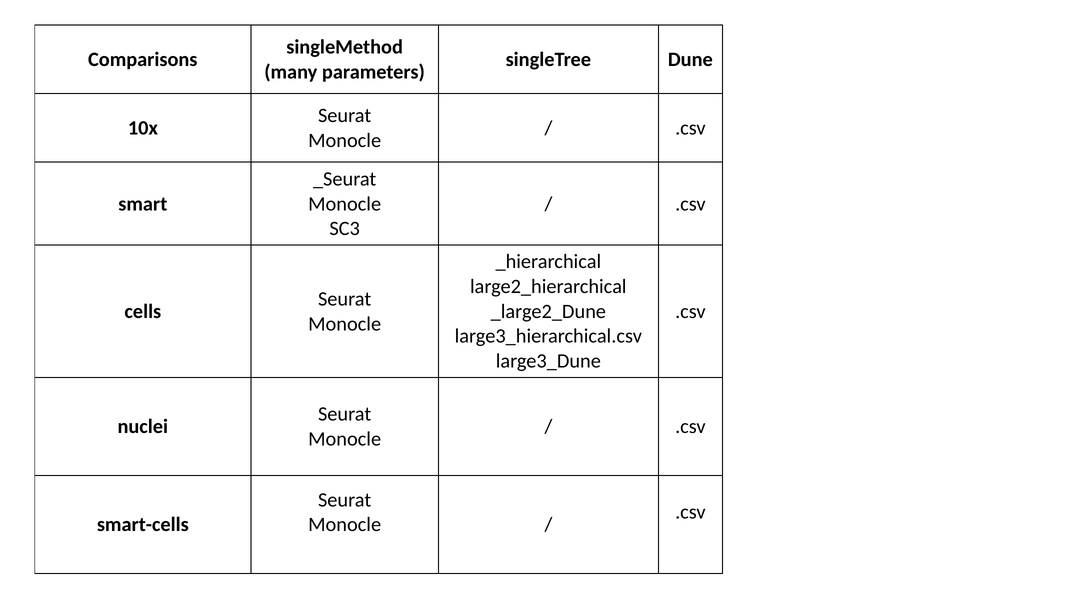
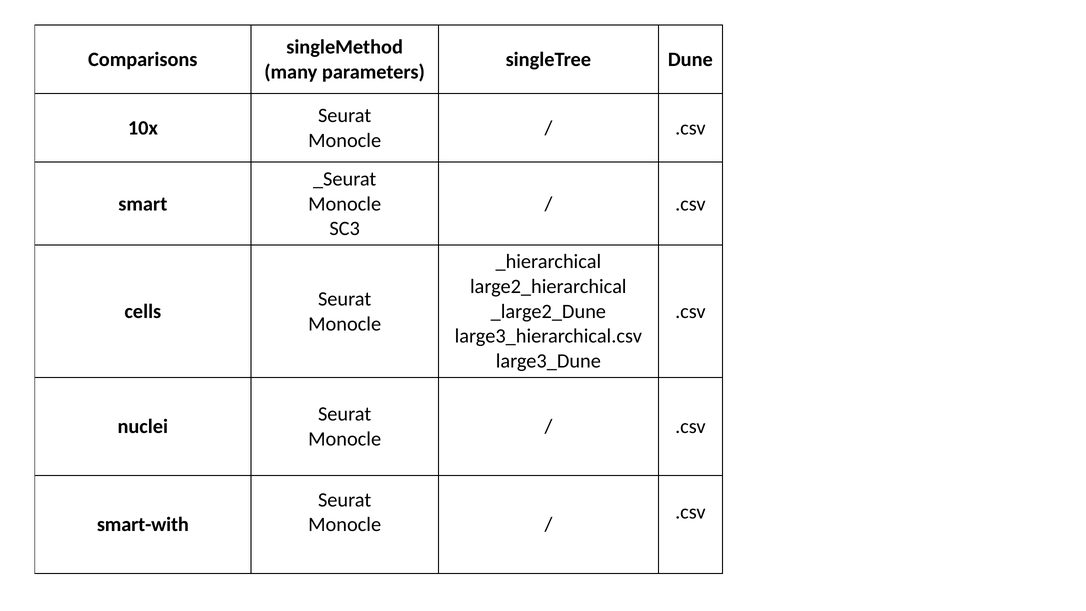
smart-cells: smart-cells -> smart-with (143, 525)
